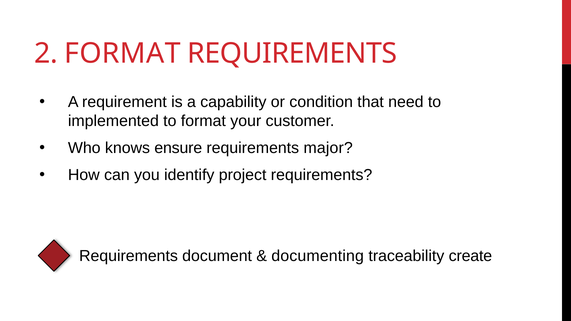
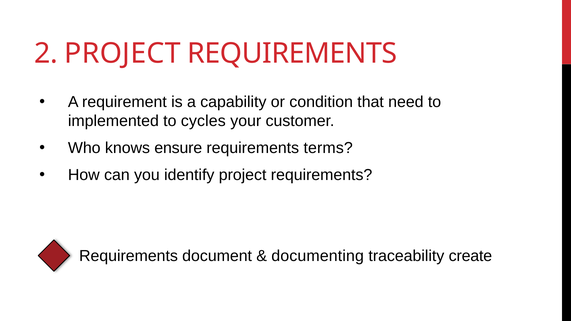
2 FORMAT: FORMAT -> PROJECT (122, 53)
to format: format -> cycles (203, 121)
major: major -> terms (328, 148)
